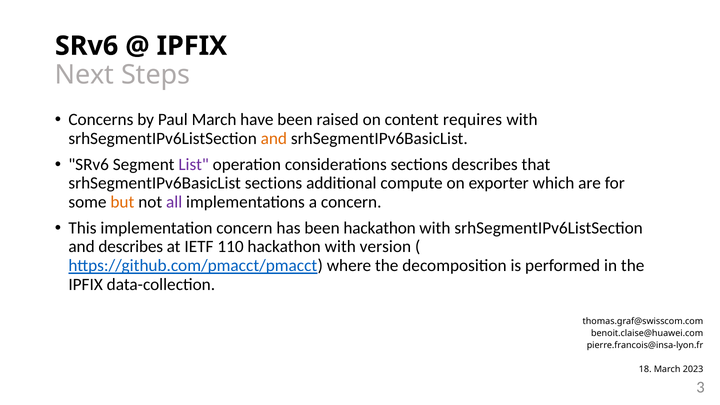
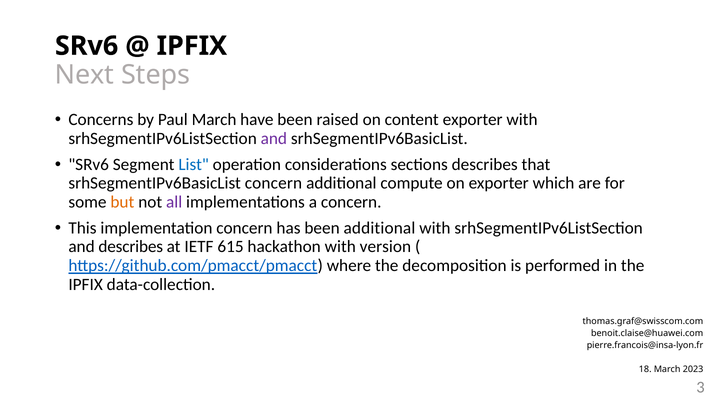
content requires: requires -> exporter (473, 120)
and colour: orange -> purple (274, 138)
List colour: purple -> blue (194, 165)
srhSegmentIPv6BasicList sections: sections -> concern (273, 183)
been hackathon: hackathon -> additional (379, 228)
110: 110 -> 615 (231, 247)
